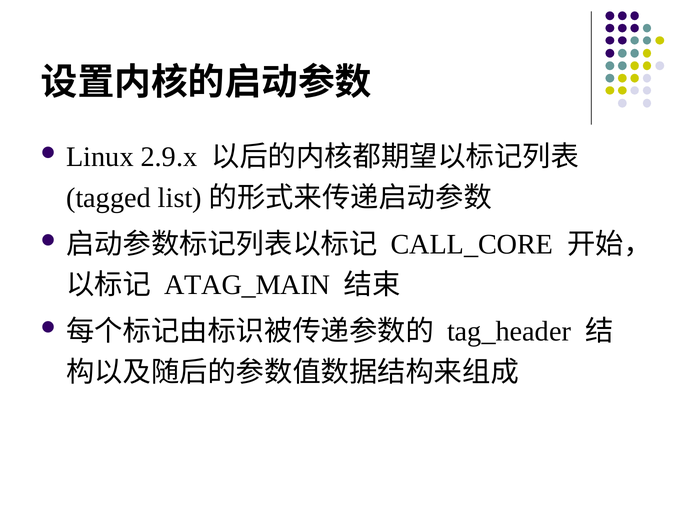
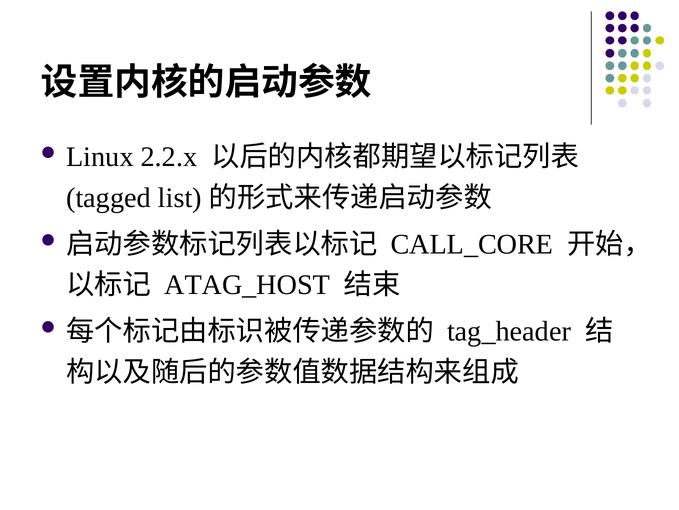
2.9.x: 2.9.x -> 2.2.x (169, 157)
ATAG_MAIN: ATAG_MAIN -> ATAG_HOST (247, 285)
